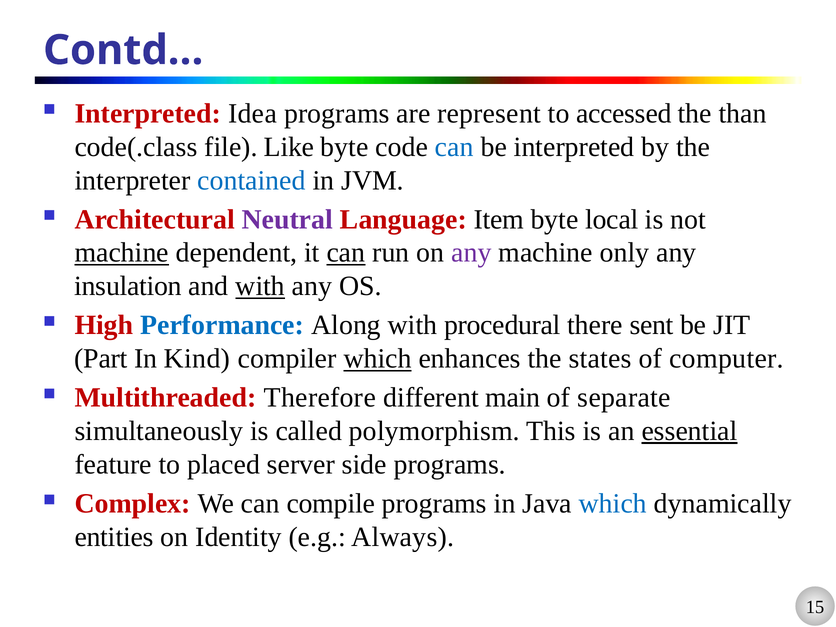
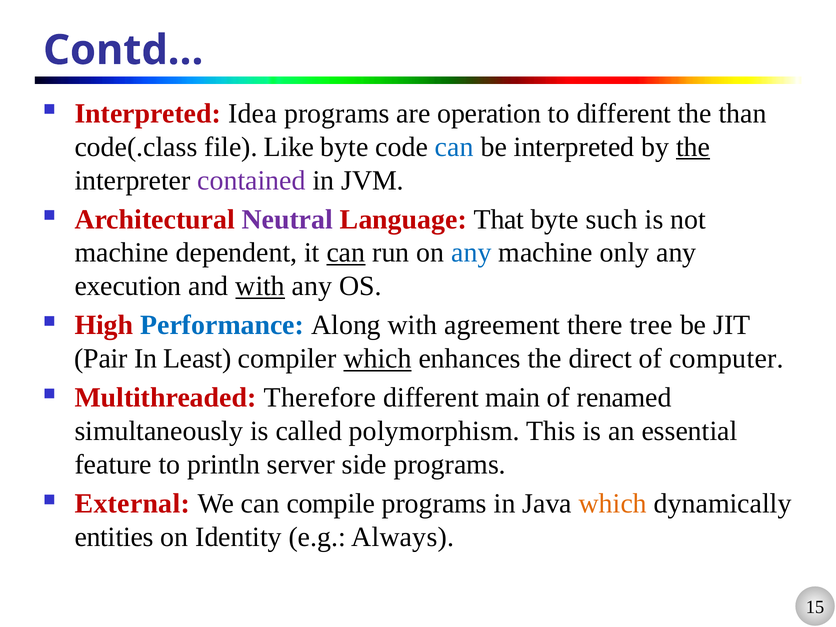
represent: represent -> operation (489, 113)
to accessed: accessed -> different (624, 113)
the underline: none -> present (693, 147)
contained colour: blue -> purple (252, 180)
Item: Item -> That (499, 219)
local: local -> such (612, 219)
machine underline: present -> none (122, 253)
any colour: purple -> blue (471, 253)
insulation: insulation -> execution (128, 286)
procedural: procedural -> agreement (502, 325)
sent: sent -> tree (651, 325)
Part: Part -> Pair (101, 359)
Kind: Kind -> Least (197, 359)
states: states -> direct (600, 359)
separate: separate -> renamed (624, 398)
essential underline: present -> none (689, 431)
placed: placed -> println (224, 465)
Complex: Complex -> External (132, 504)
which colour: blue -> orange (613, 504)
